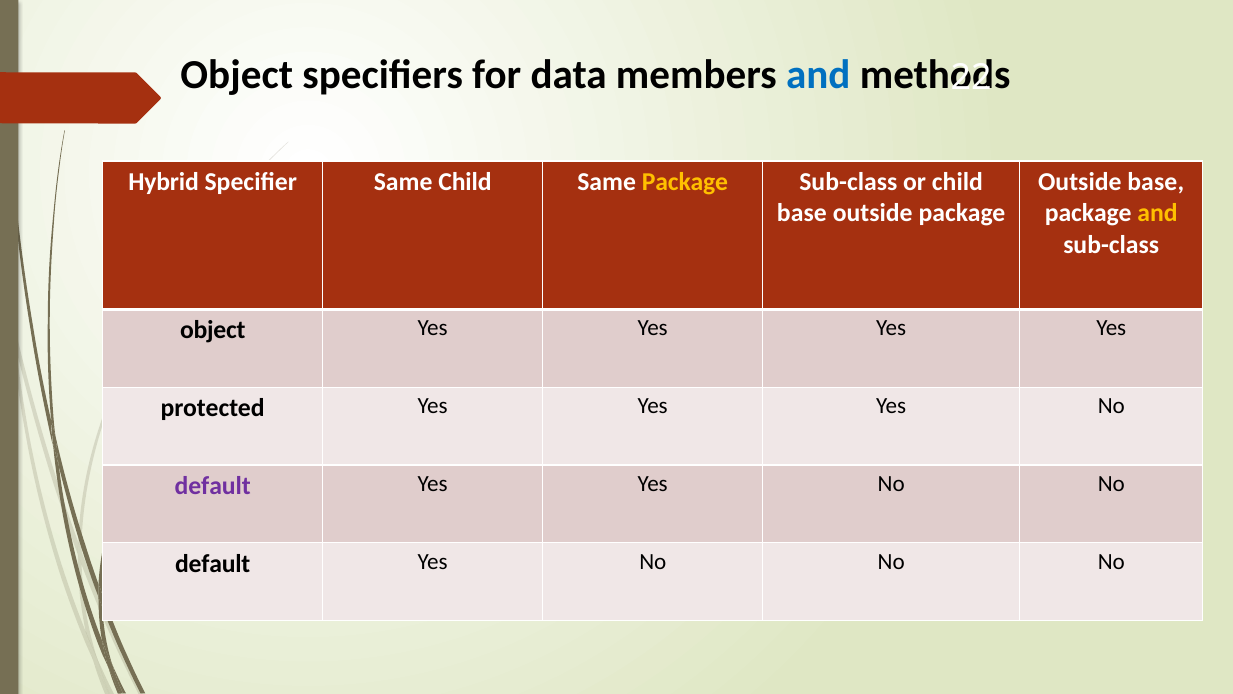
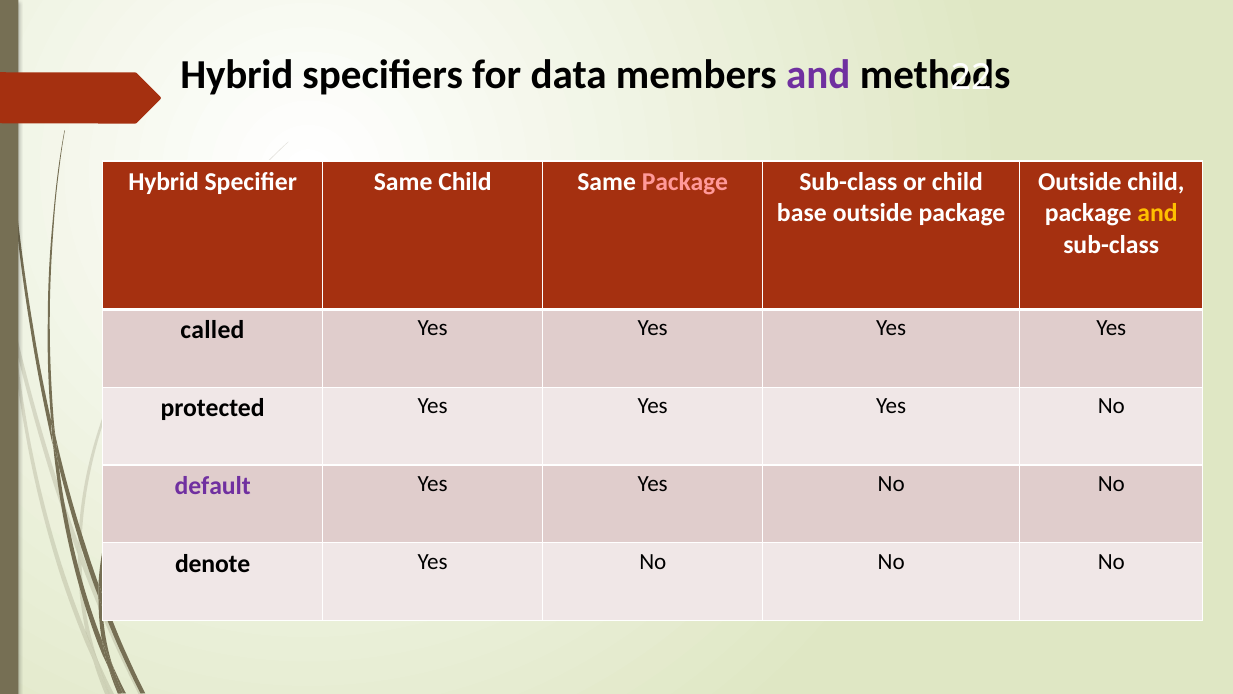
Object: Object -> Hybrid (237, 74)
and colour: blue -> purple (818, 74)
Package colour: yellow -> pink (685, 182)
Outside base: base -> child (1156, 182)
object: object -> called (212, 330)
default: default -> denote (213, 563)
